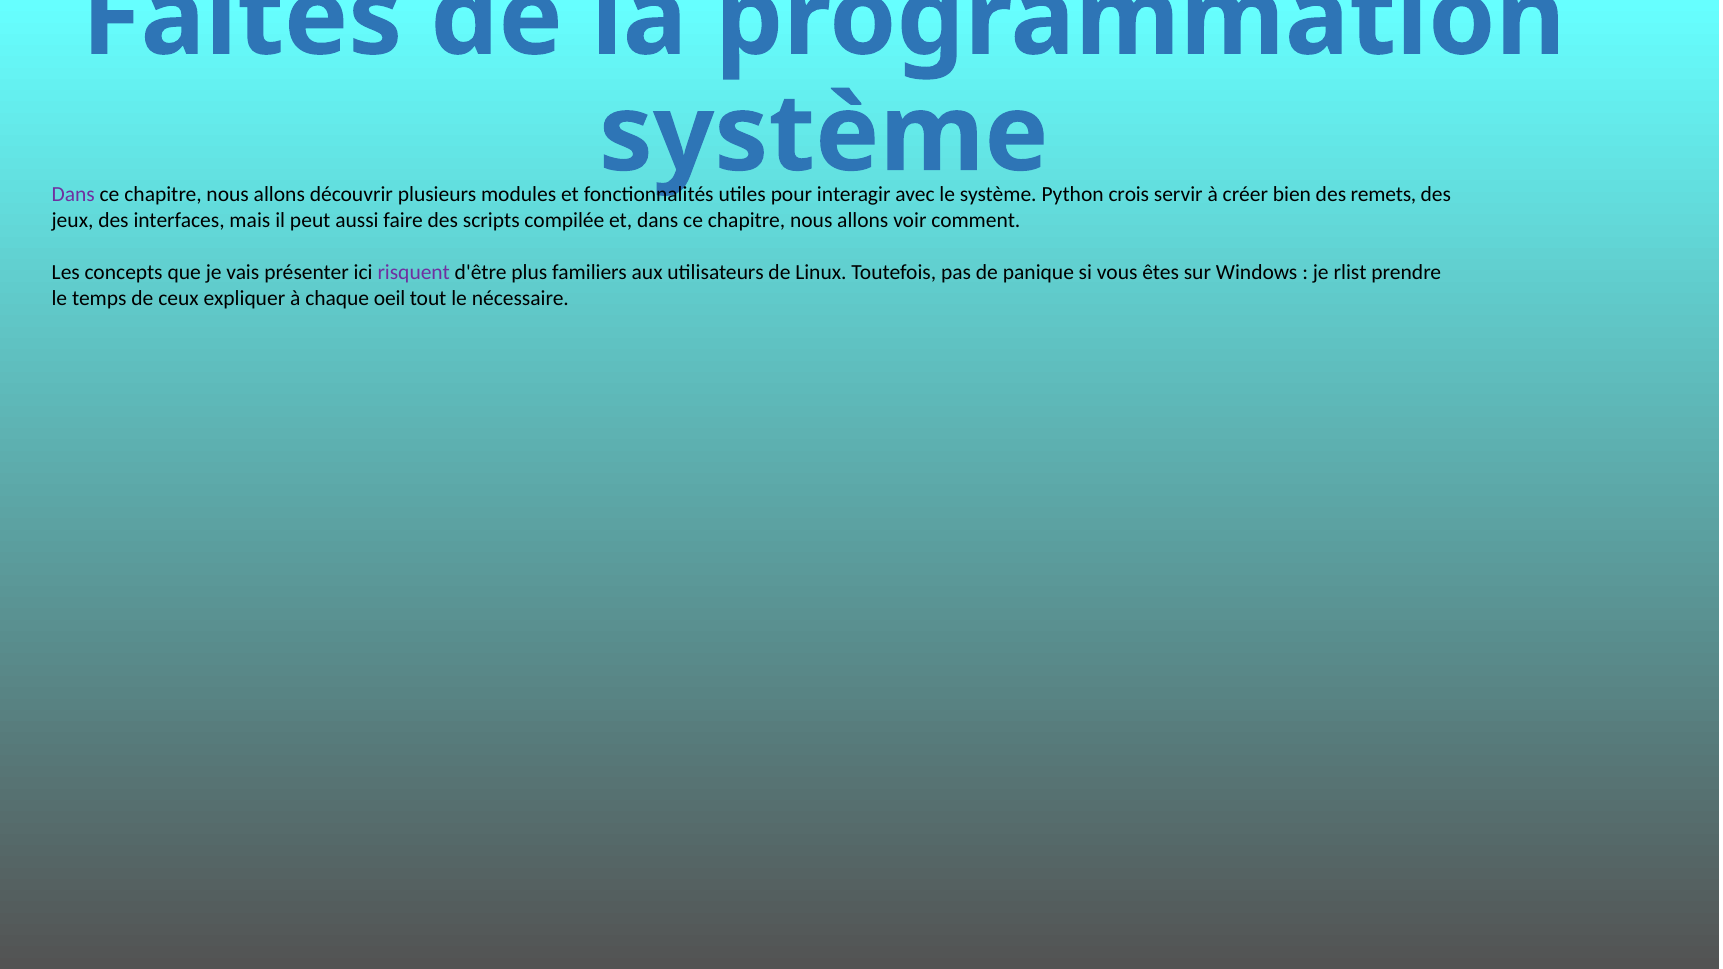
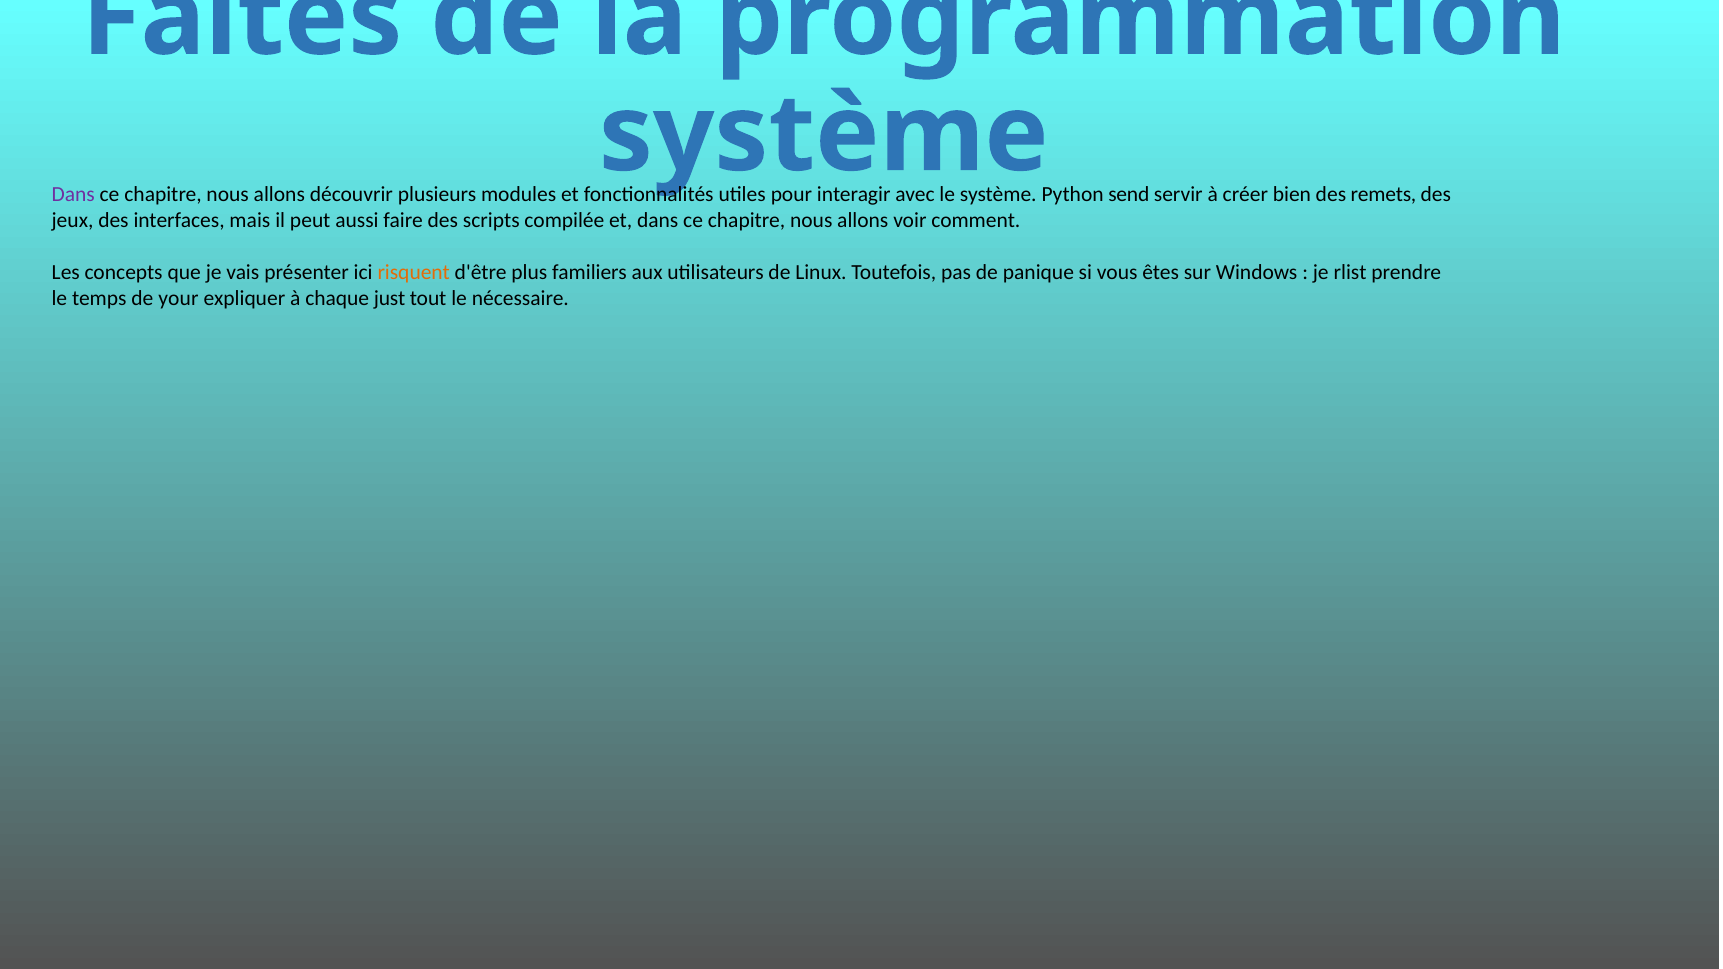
crois: crois -> send (1129, 195)
risquent colour: purple -> orange (414, 272)
ceux: ceux -> your (178, 298)
oeil: oeil -> just (390, 298)
